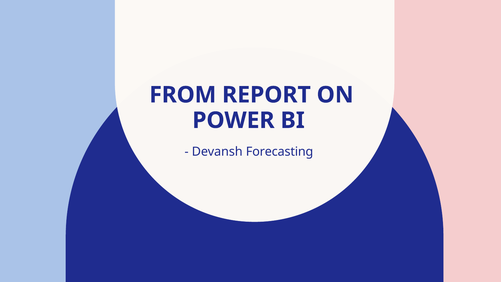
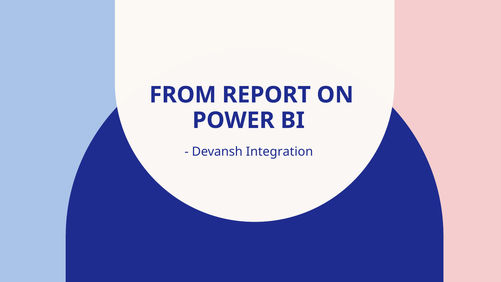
Forecasting: Forecasting -> Integration (279, 152)
